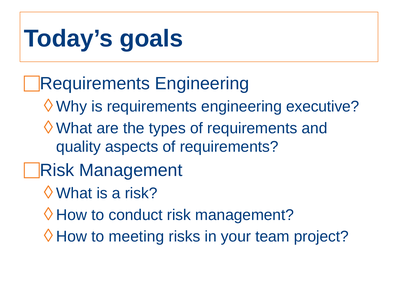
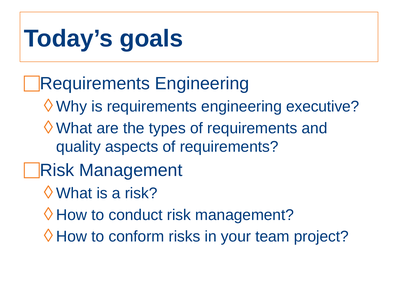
meeting: meeting -> conform (136, 236)
